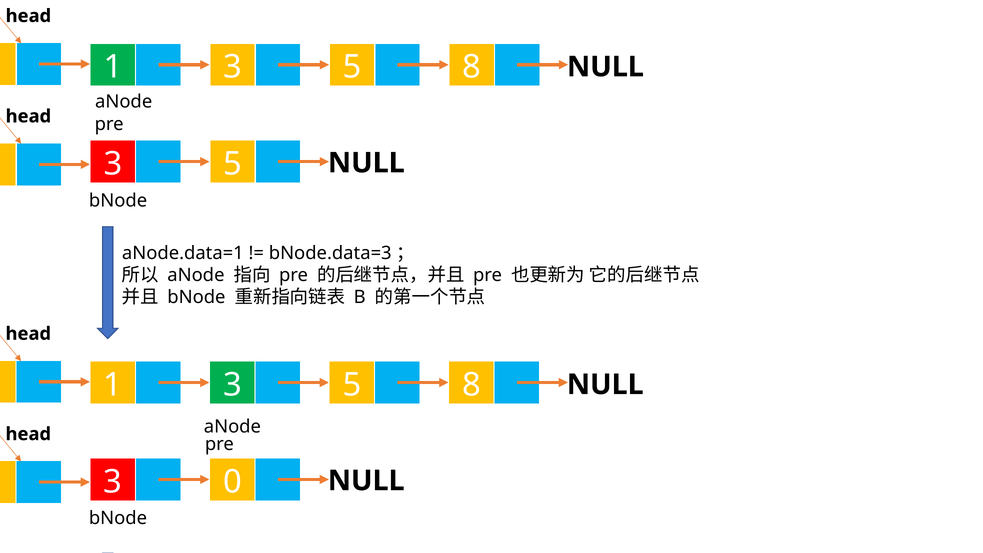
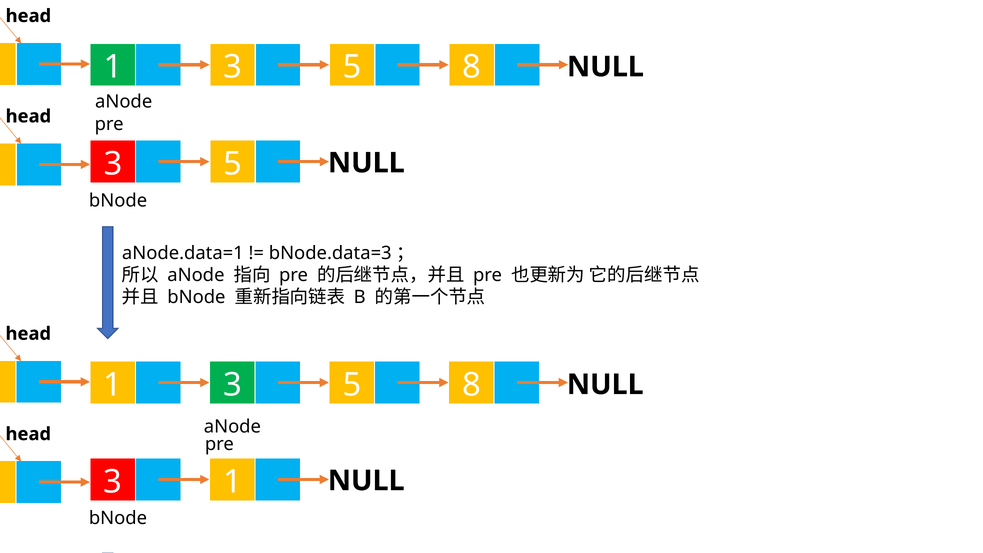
3 0: 0 -> 1 (232, 482)
